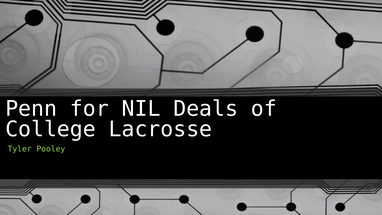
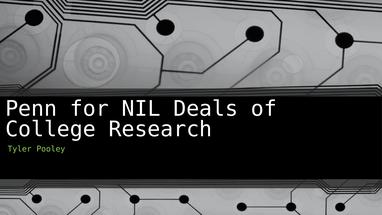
Lacrosse: Lacrosse -> Research (160, 129)
